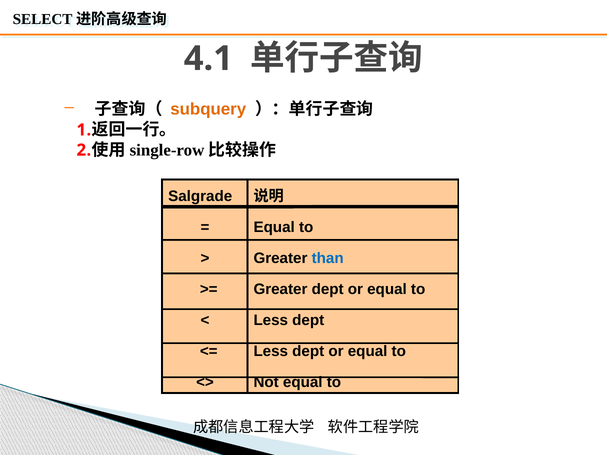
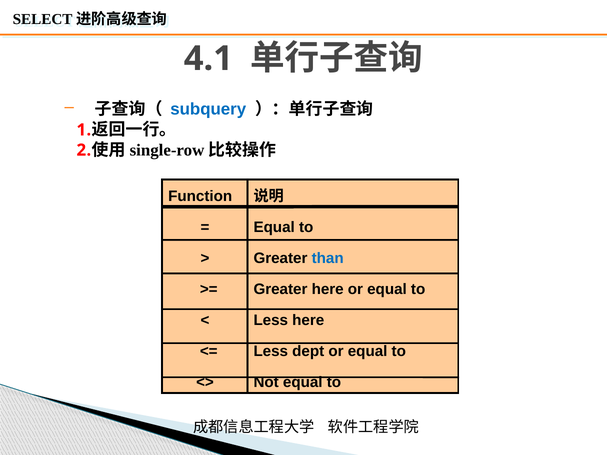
subquery colour: orange -> blue (208, 109)
Salgrade: Salgrade -> Function (200, 197)
Greater dept: dept -> here (328, 289)
dept: dept -> here (308, 320)
